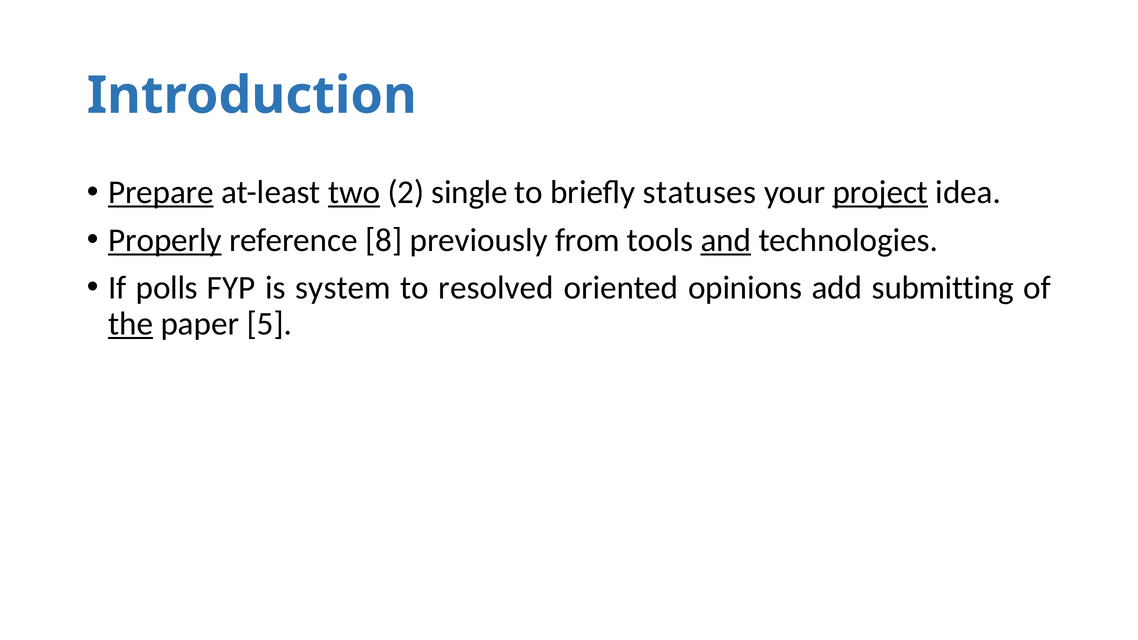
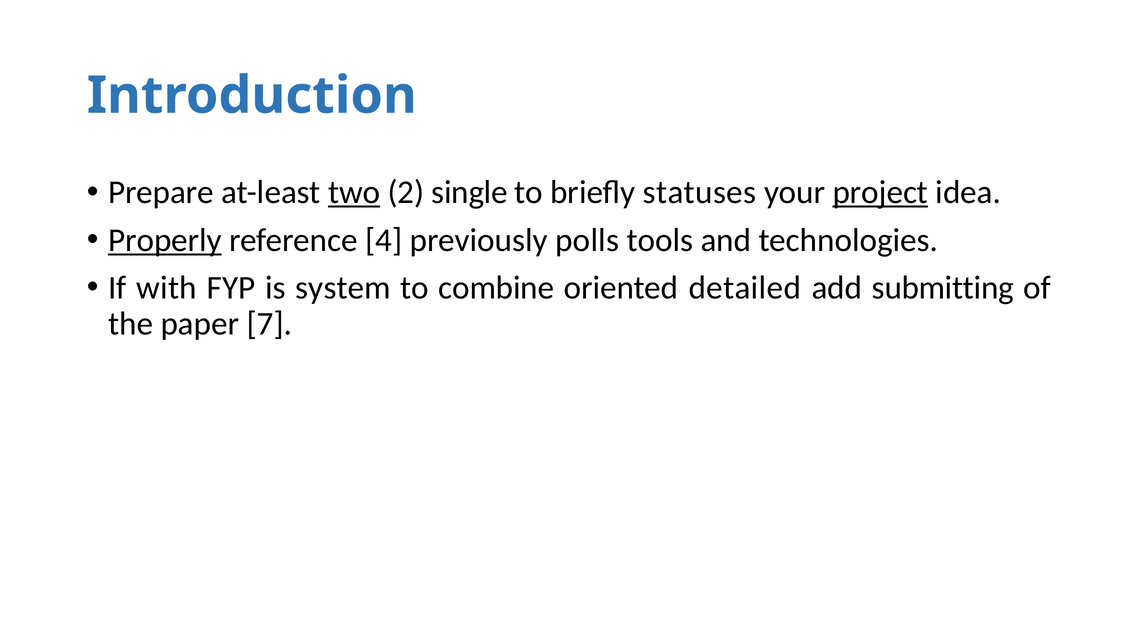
Prepare underline: present -> none (161, 192)
8: 8 -> 4 (384, 240)
from: from -> polls (587, 240)
and underline: present -> none (726, 240)
polls: polls -> with (167, 288)
resolved: resolved -> combine (496, 288)
opinions: opinions -> detailed (745, 288)
the underline: present -> none (131, 324)
5: 5 -> 7 (269, 324)
